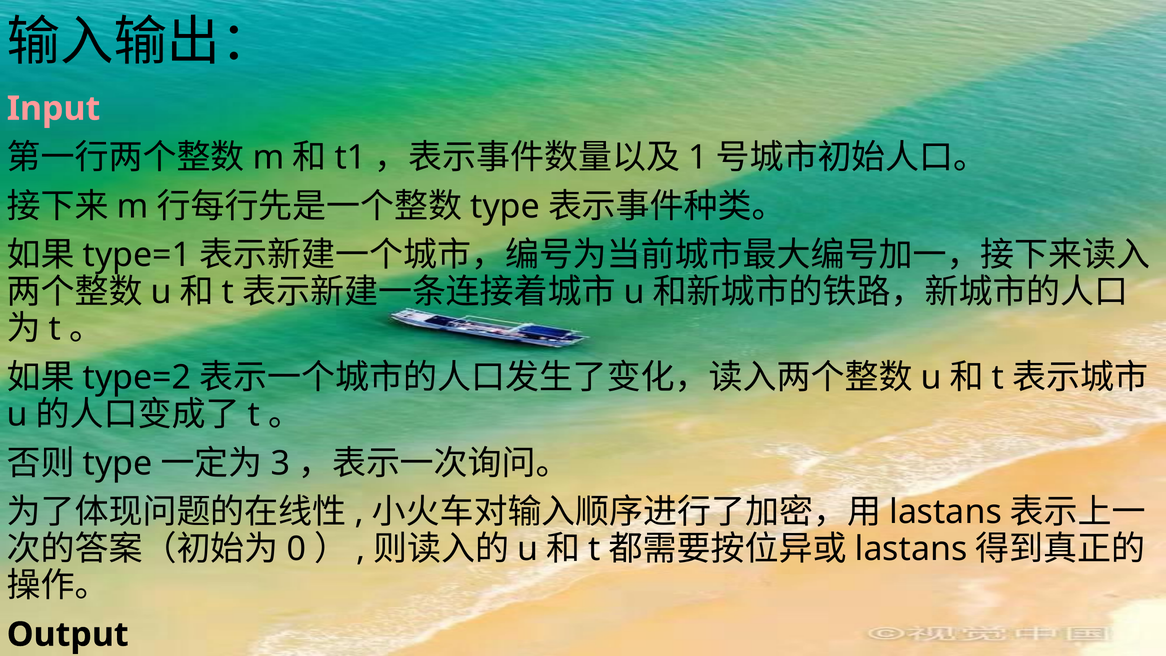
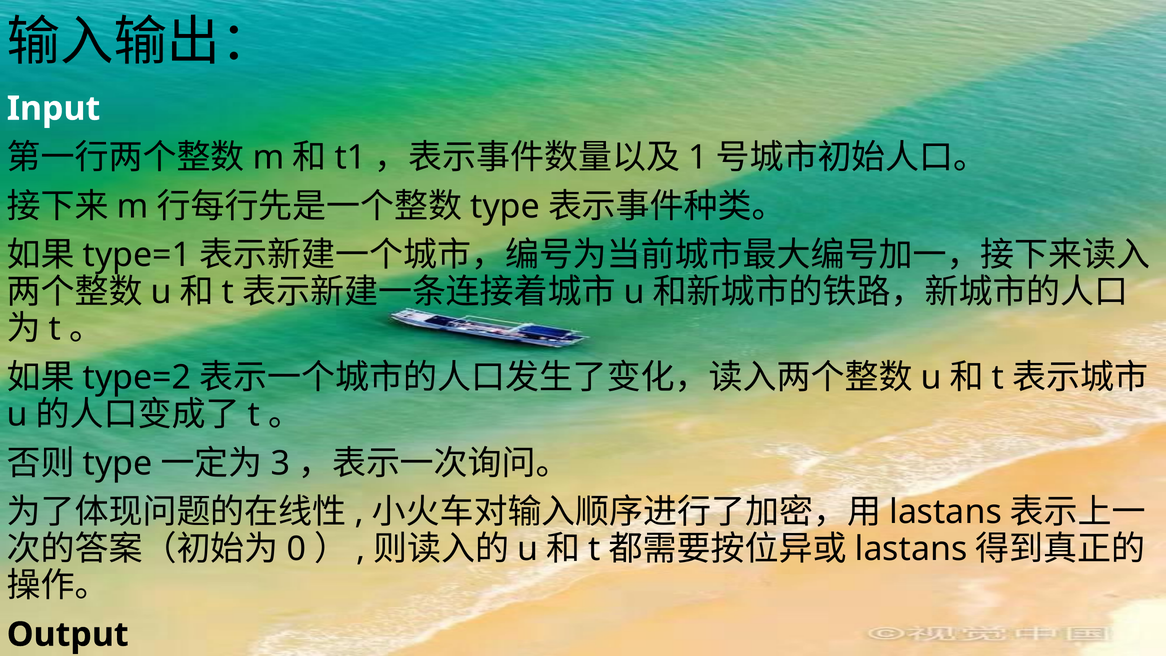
Input colour: pink -> white (54, 109)
